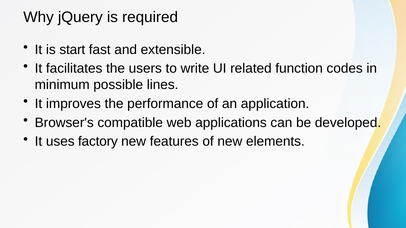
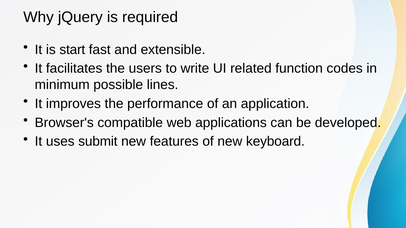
factory: factory -> submit (98, 142)
elements: elements -> keyboard (275, 142)
